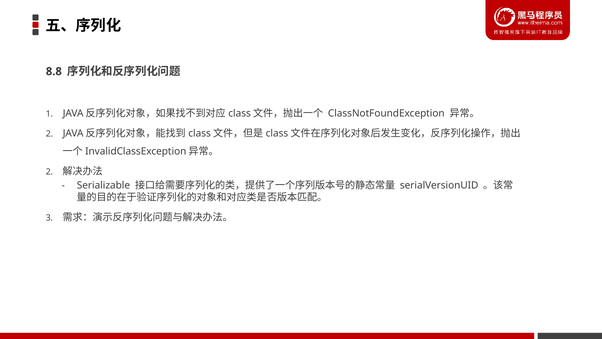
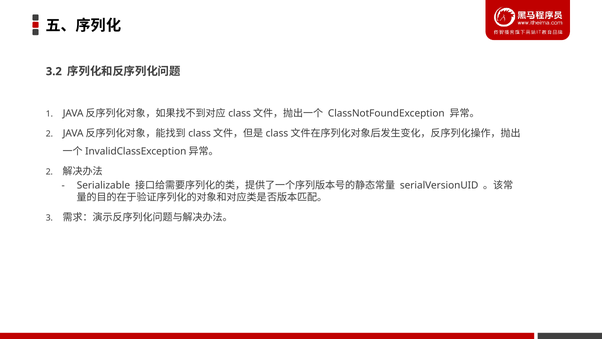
8.8: 8.8 -> 3.2 (54, 71)
